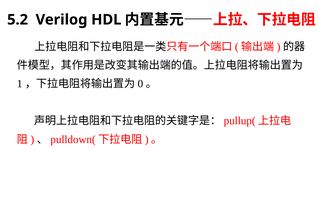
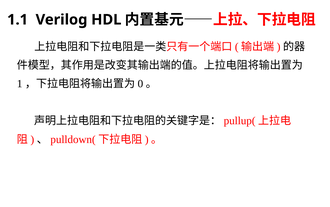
5.2: 5.2 -> 1.1 (18, 20)
